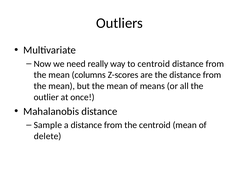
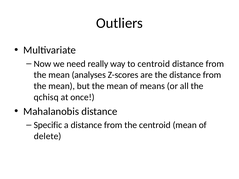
columns: columns -> analyses (89, 75)
outlier: outlier -> qchisq (46, 97)
Sample: Sample -> Specific (48, 125)
